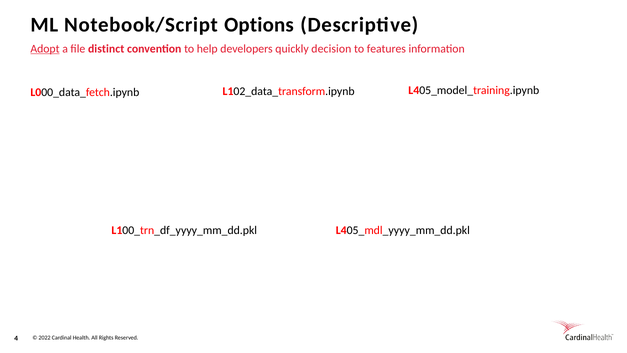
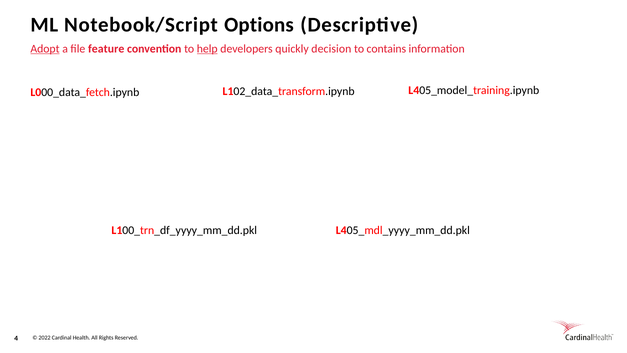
distinct: distinct -> feature (106, 49)
help underline: none -> present (207, 49)
features: features -> contains (386, 49)
